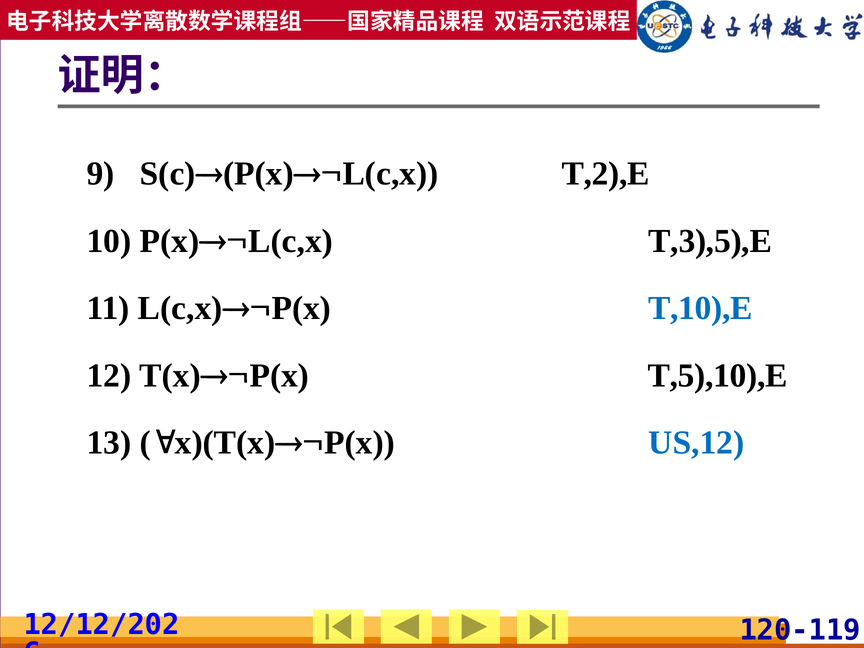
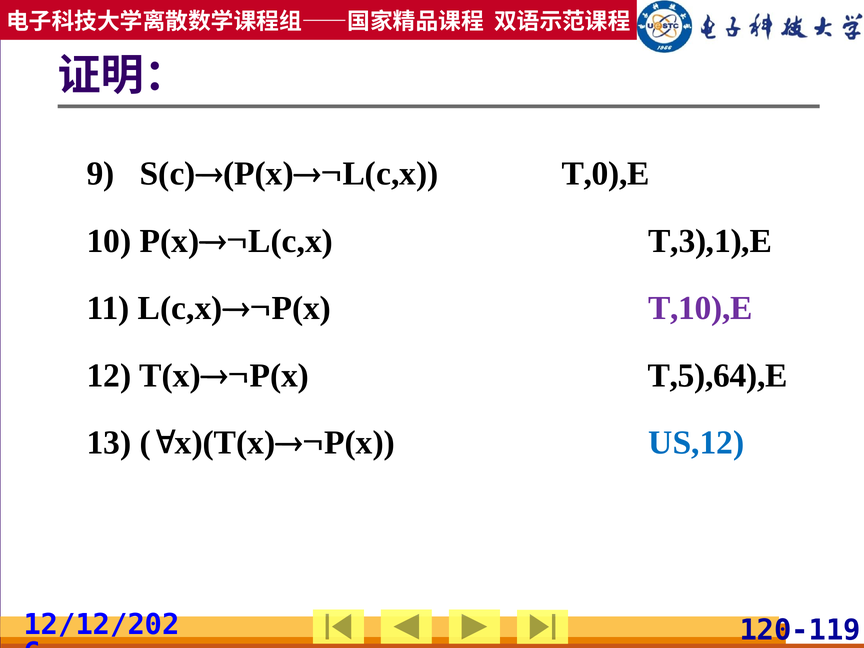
T,2),E: T,2),E -> T,0),E (606, 174)
T,3),5),E: T,3),5),E -> T,3),1),E (710, 241)
T,10),E colour: blue -> purple (700, 308)
T,5),10),E: T,5),10),E -> T,5),64),E (718, 375)
